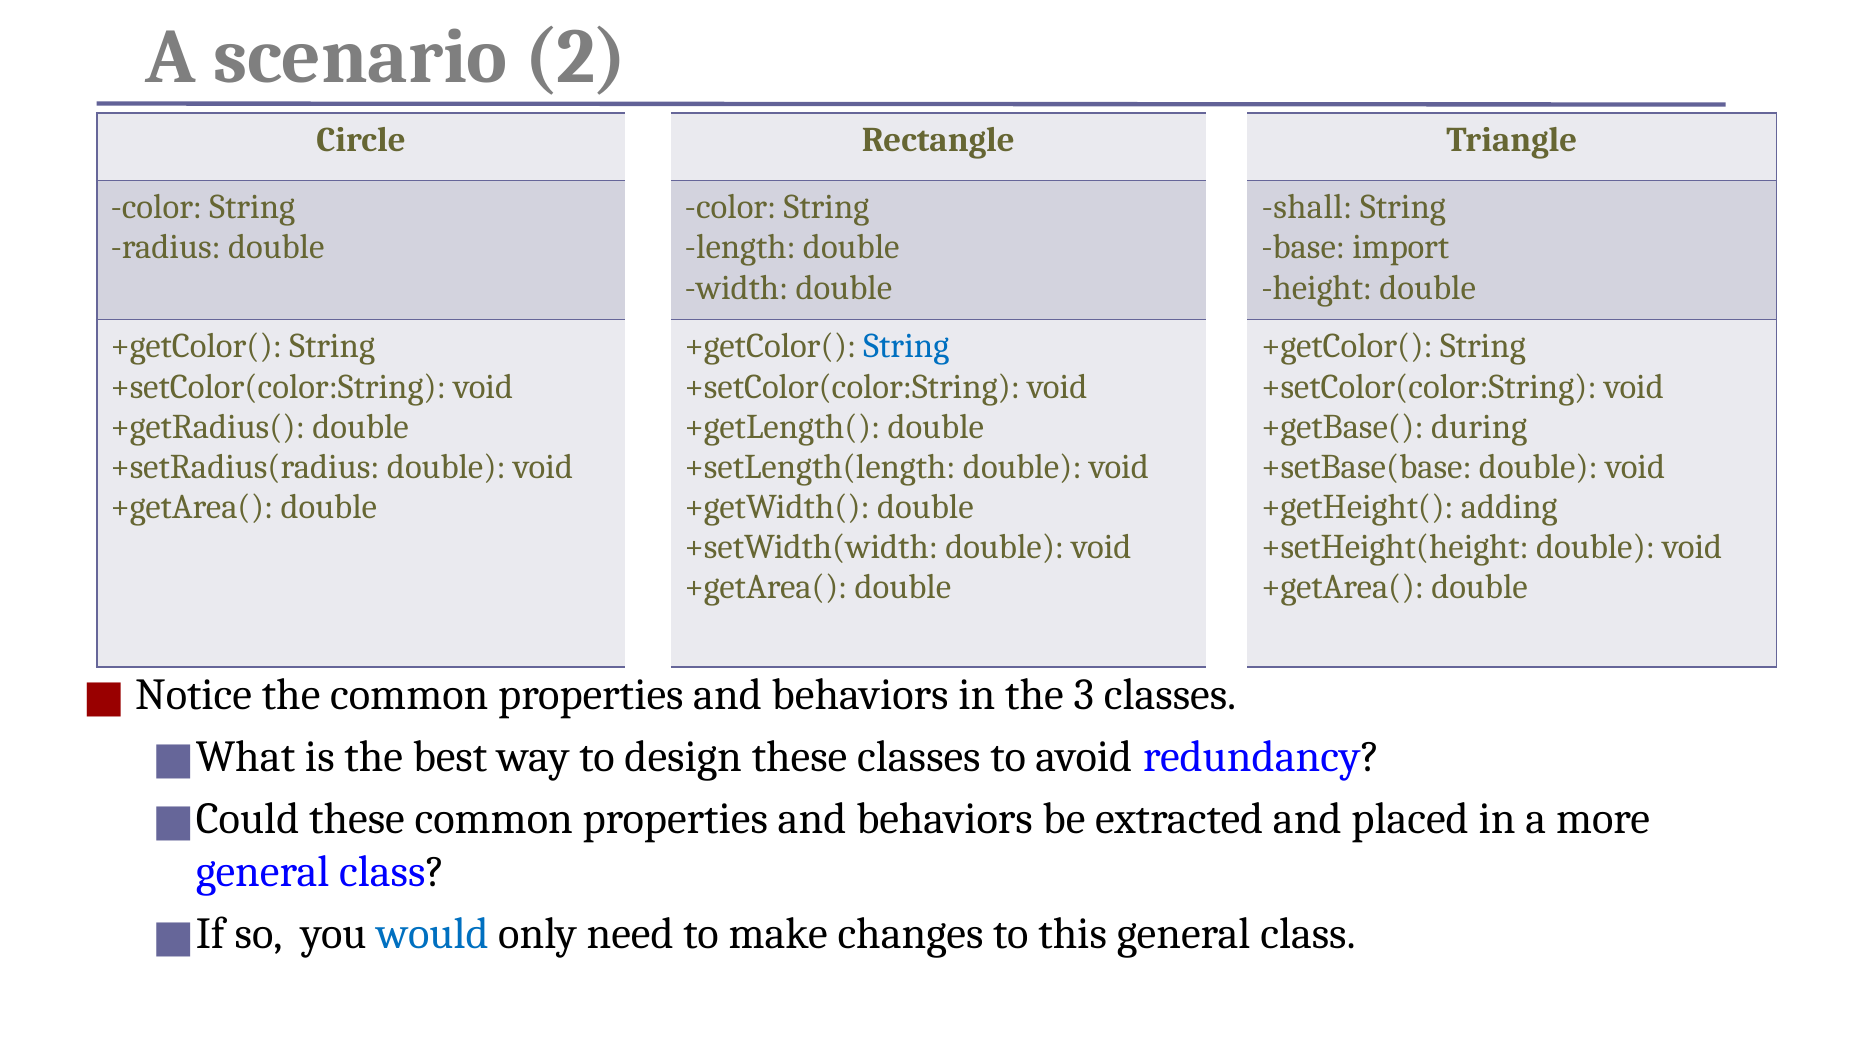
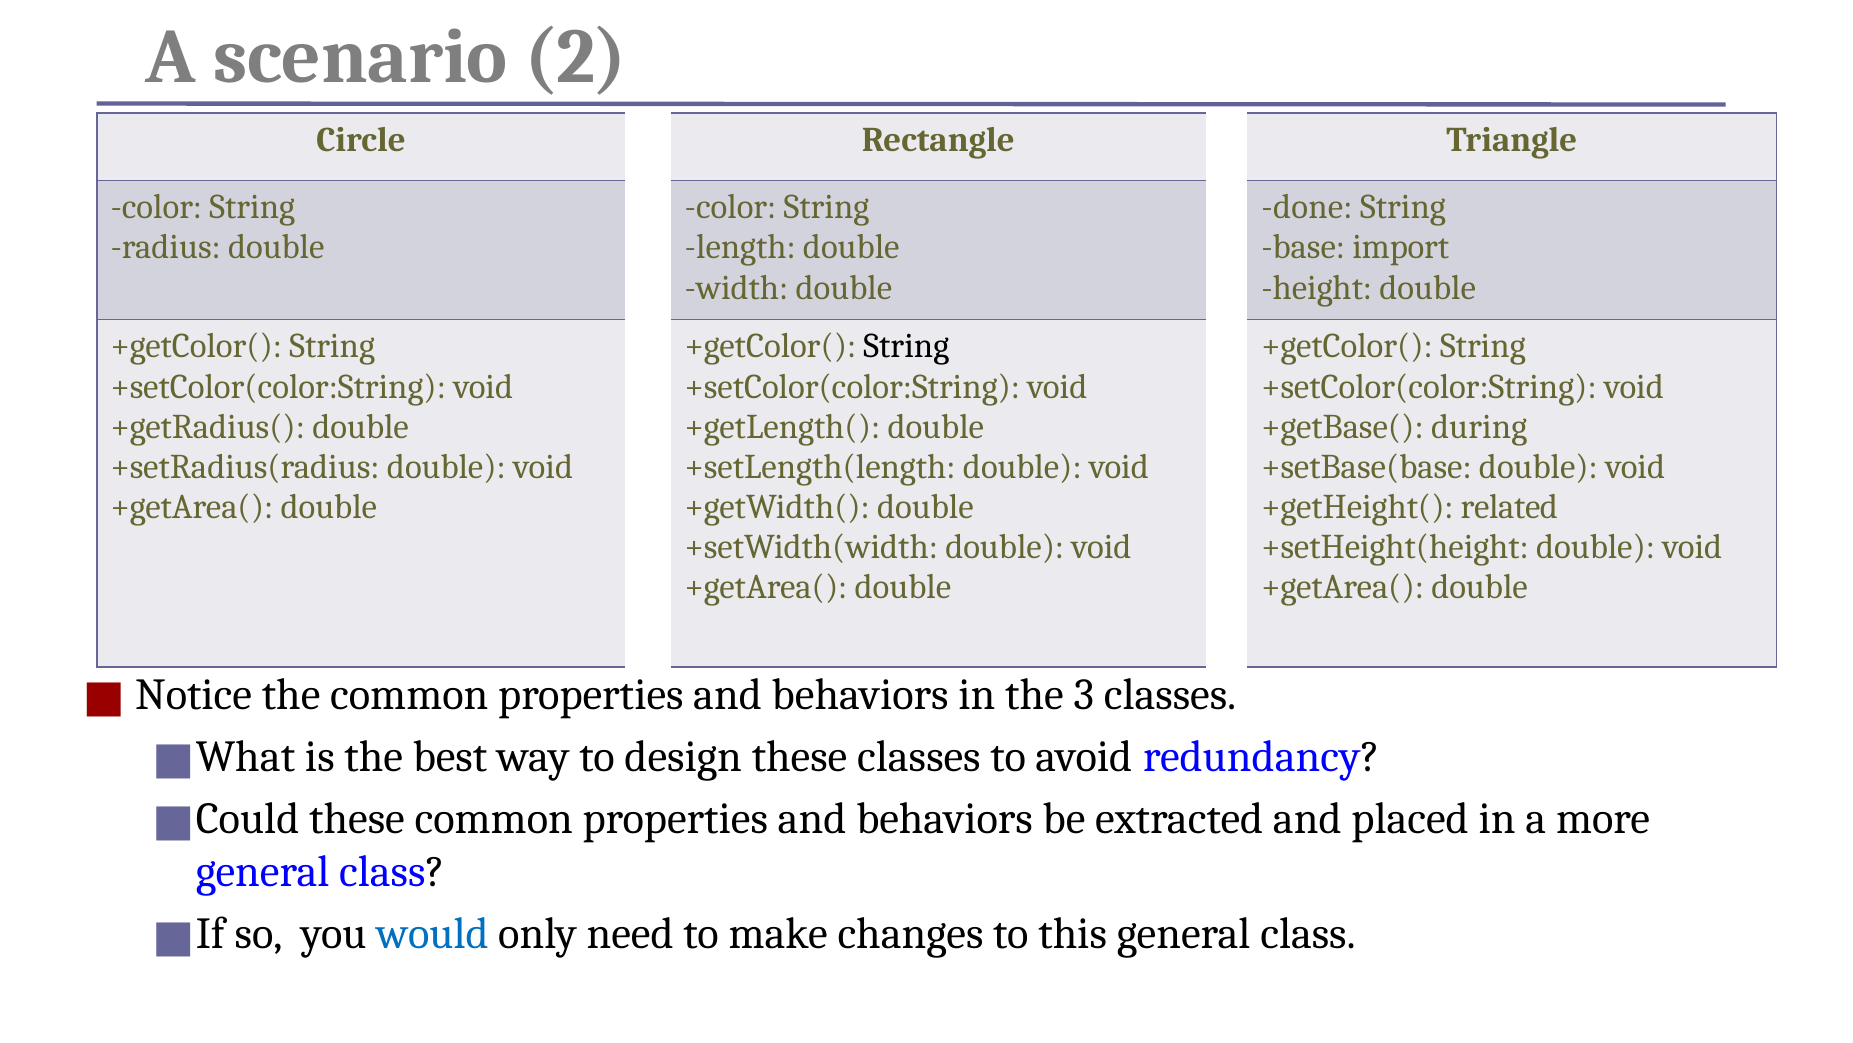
shall: shall -> done (1307, 207)
String colour: blue -> black (906, 346)
adding: adding -> related (1509, 507)
